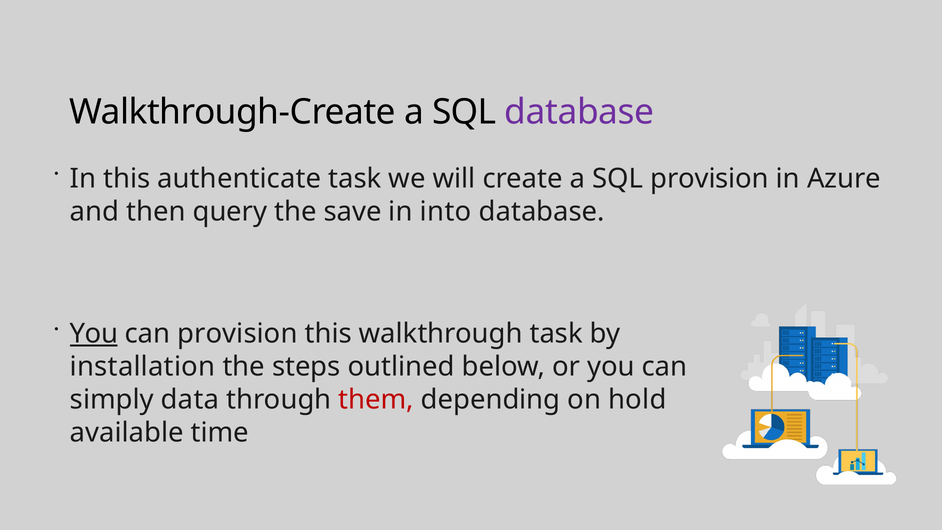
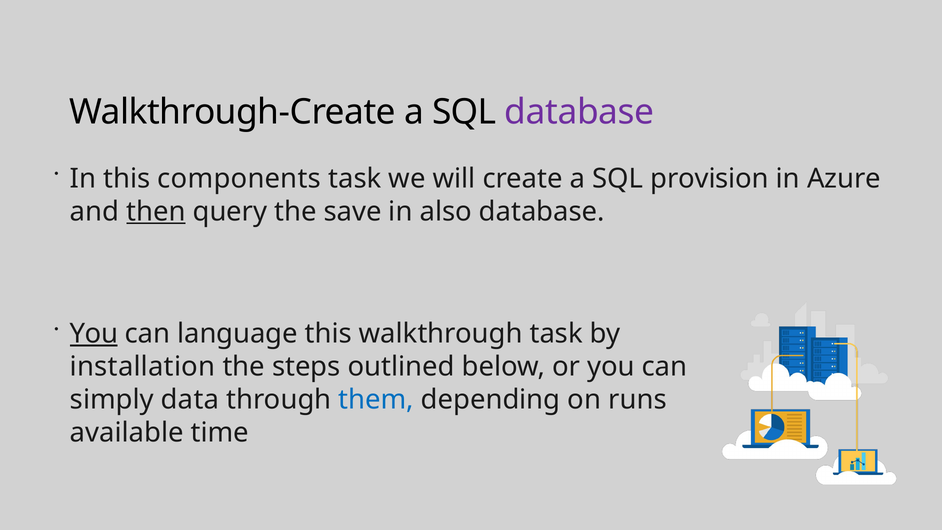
authenticate: authenticate -> components (239, 178)
then underline: none -> present (156, 211)
into: into -> also (446, 211)
can provision: provision -> language (238, 334)
them colour: red -> blue (376, 400)
hold: hold -> runs (638, 400)
